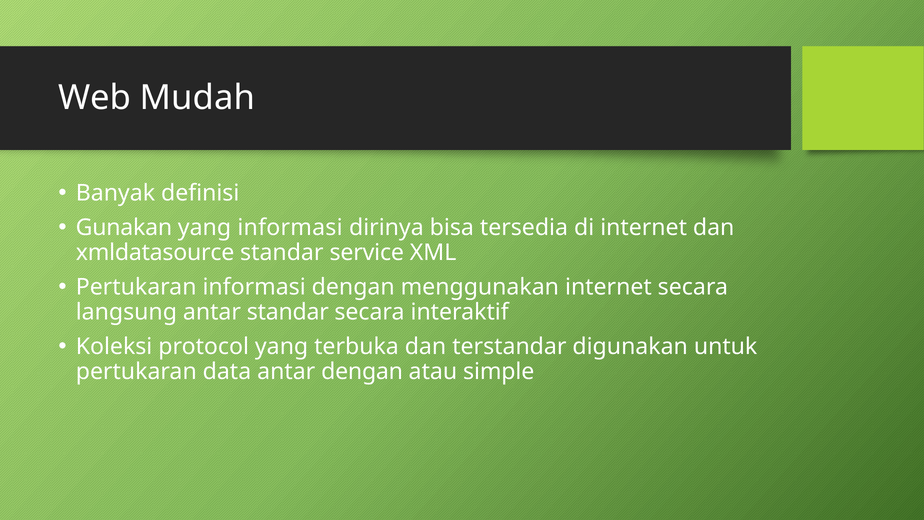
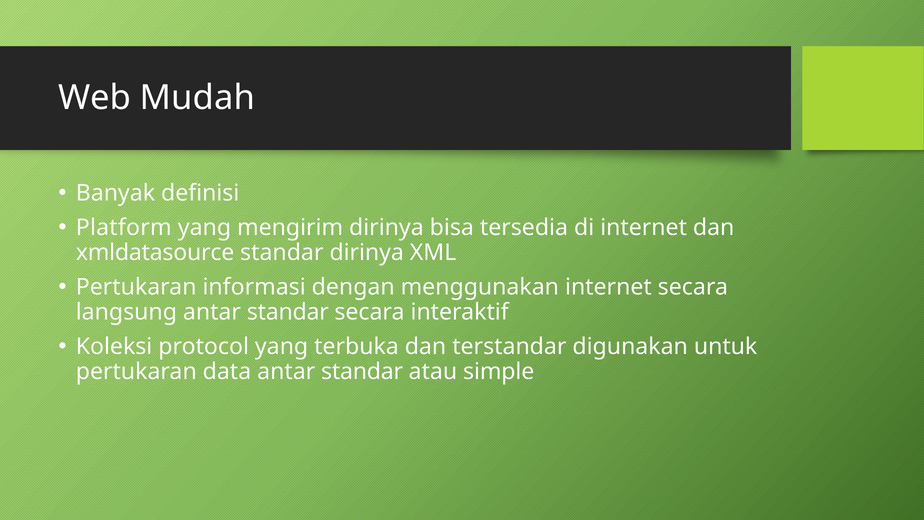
Gunakan: Gunakan -> Platform (124, 227)
yang informasi: informasi -> mengirim (290, 227)
standar service: service -> dirinya (367, 252)
data antar dengan: dengan -> standar (362, 371)
